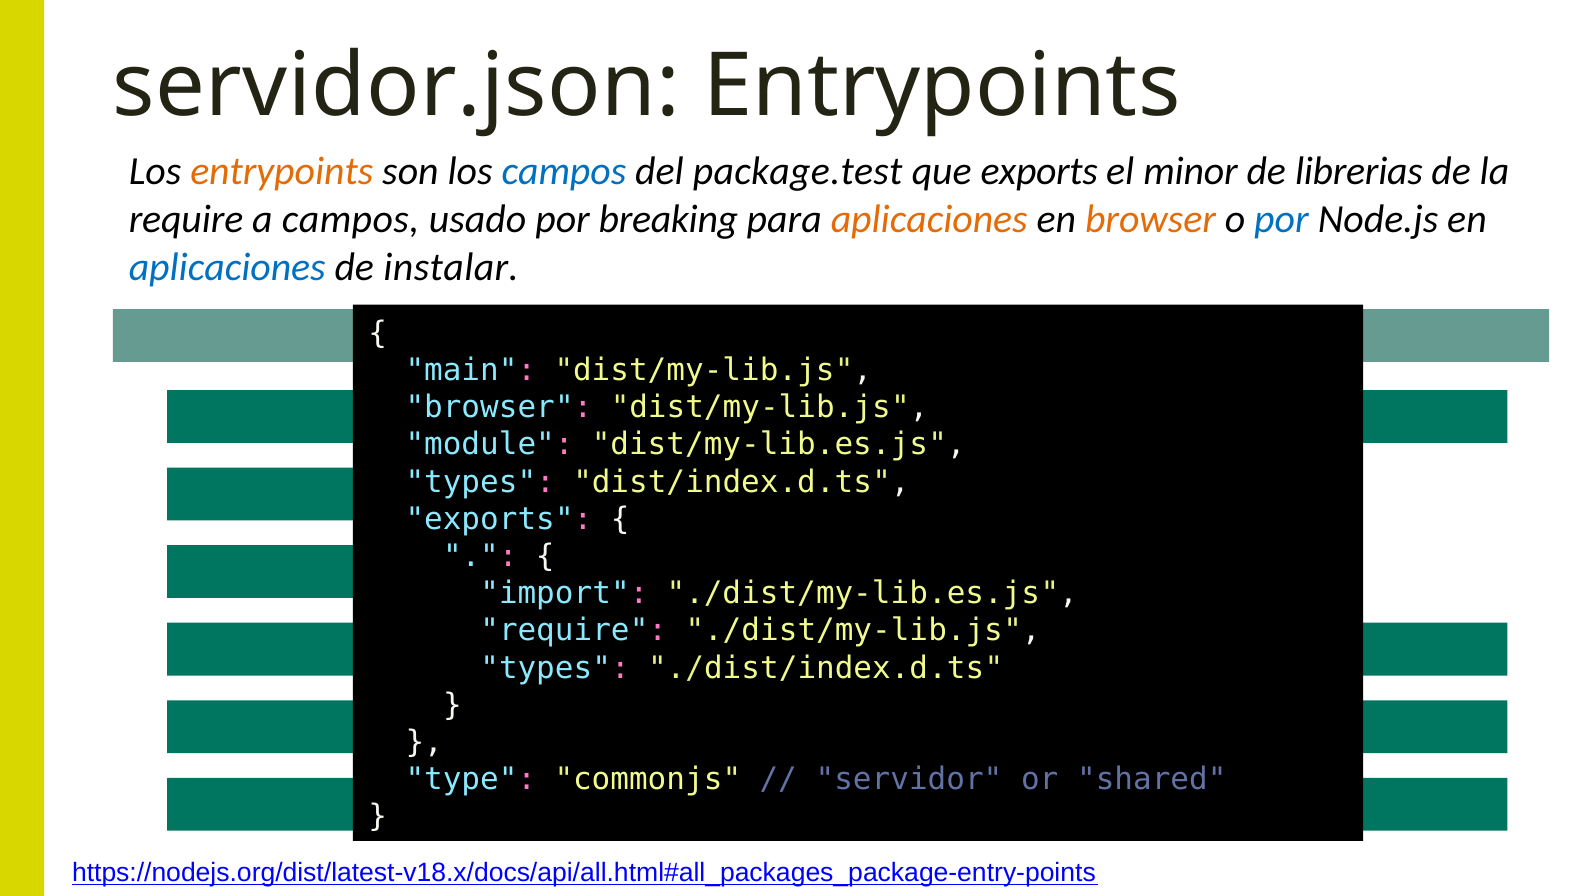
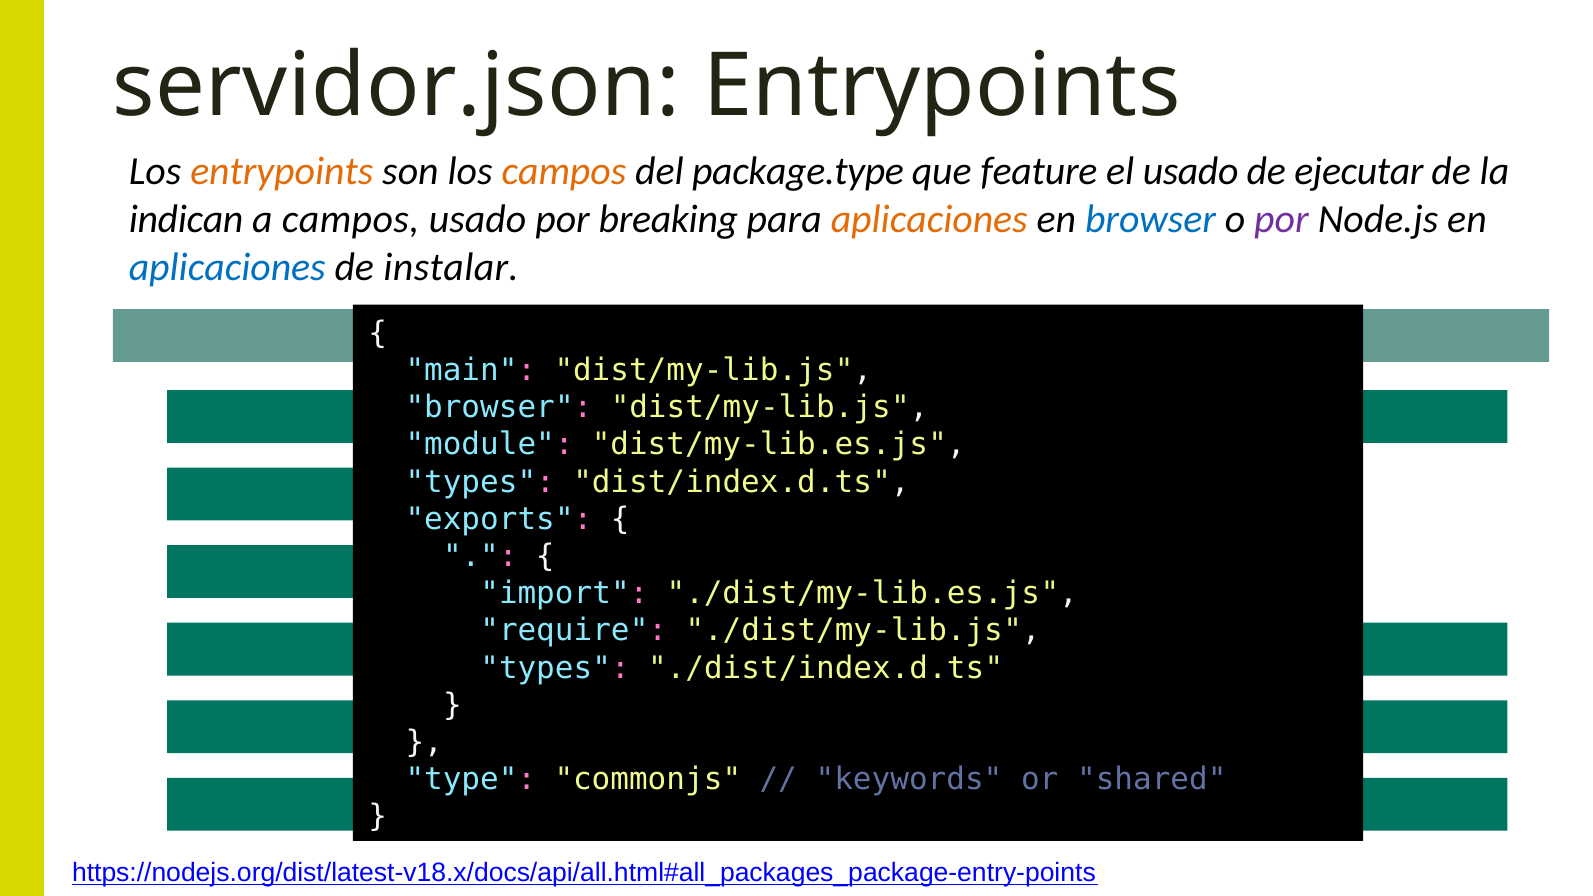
campos colour: blue -> orange (564, 172)
package.test: package.test -> package.type (798, 172)
que exports: exports -> feature (1039, 172)
el minor: minor -> usado (1191, 172)
librerias: librerias -> ejecutar (1359, 172)
require: require -> indican (186, 220)
browser colour: orange -> blue (1150, 220)
por colour: blue -> purple (1281, 220)
servidor: servidor -> keywords (909, 779)
